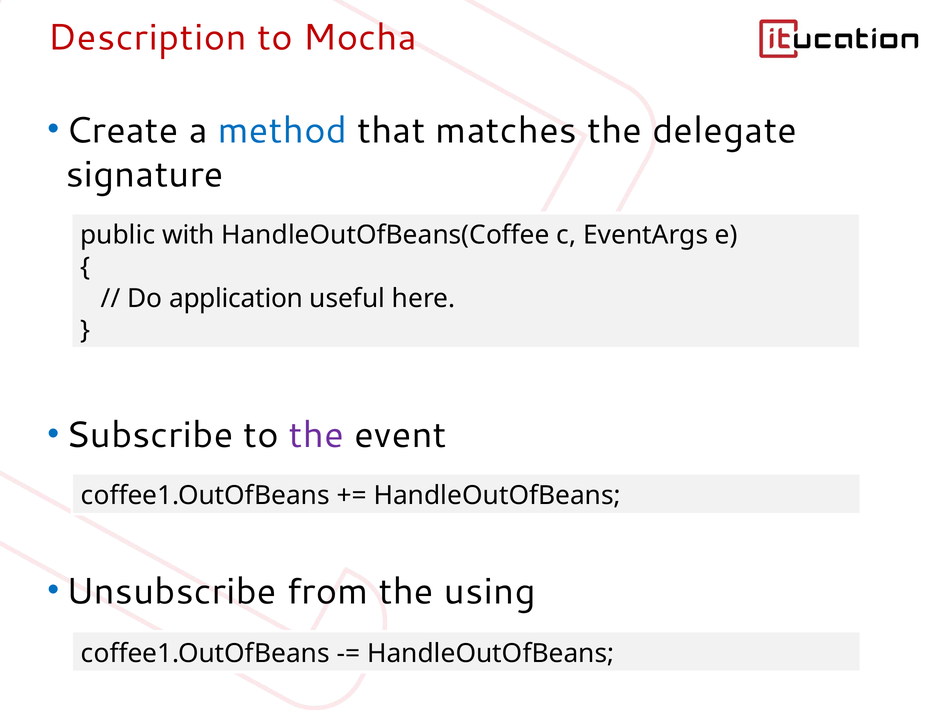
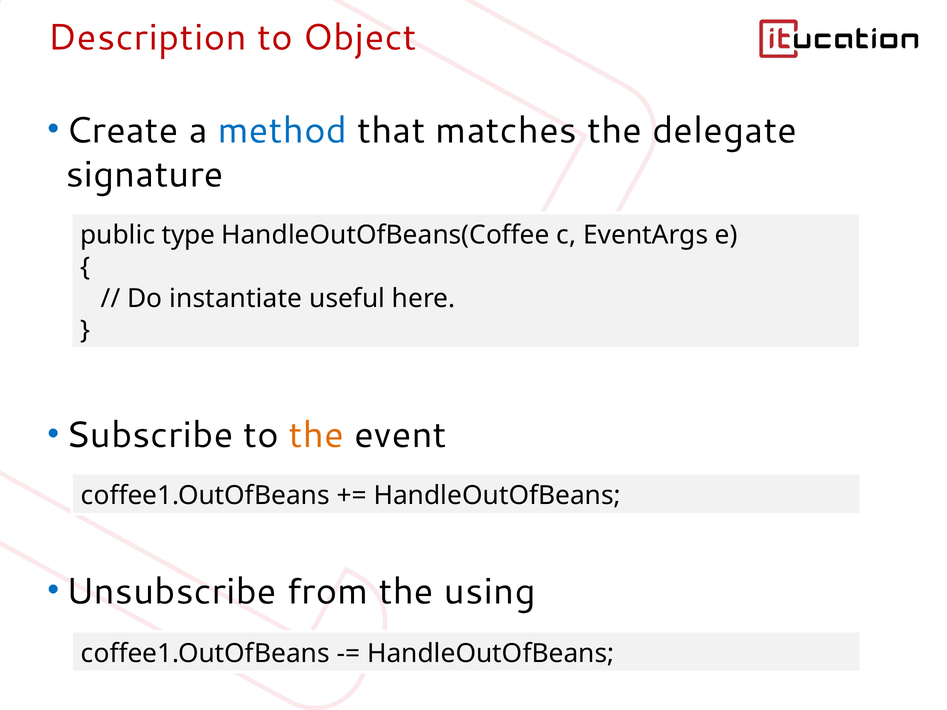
Mocha: Mocha -> Object (360, 37)
with: with -> type (188, 235)
application: application -> instantiate (236, 298)
the colour: purple -> orange (317, 435)
